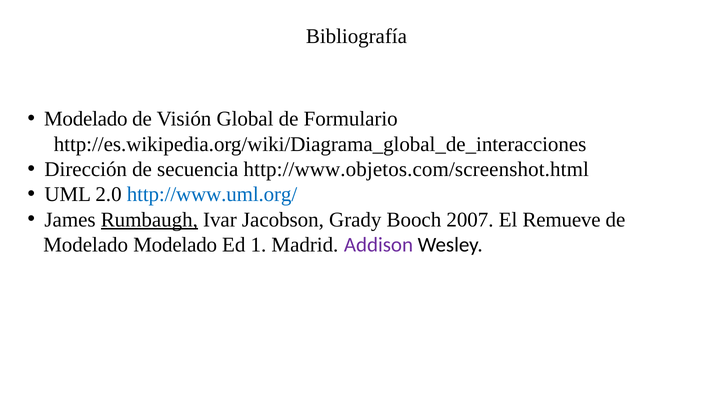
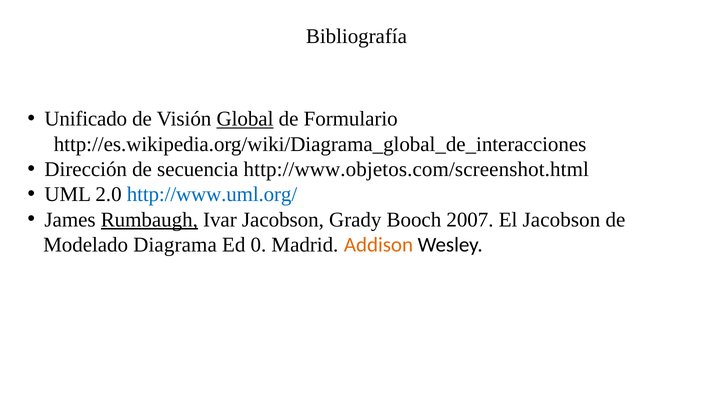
Modelado: Modelado -> Unificado (86, 119)
Global underline: none -> present (245, 119)
El Remueve: Remueve -> Jacobson (561, 220)
Modelado Modelado: Modelado -> Diagrama (175, 245)
1: 1 -> 0 (258, 245)
Addison colour: purple -> orange (378, 245)
